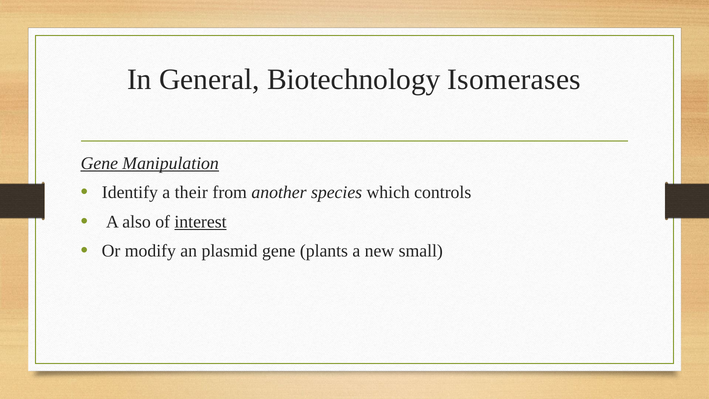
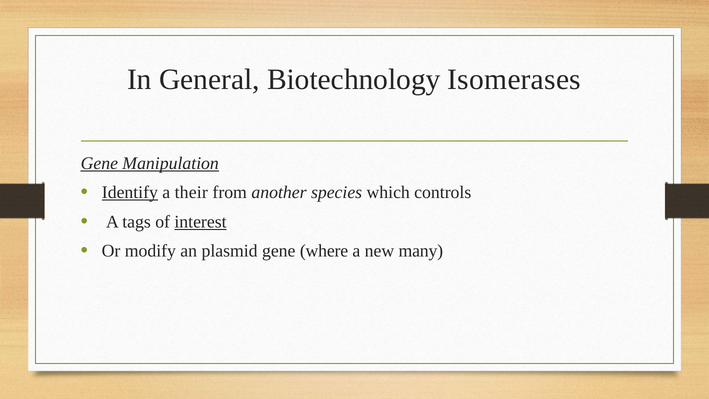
Identify underline: none -> present (130, 192)
also: also -> tags (137, 222)
plants: plants -> where (324, 251)
small: small -> many (421, 251)
